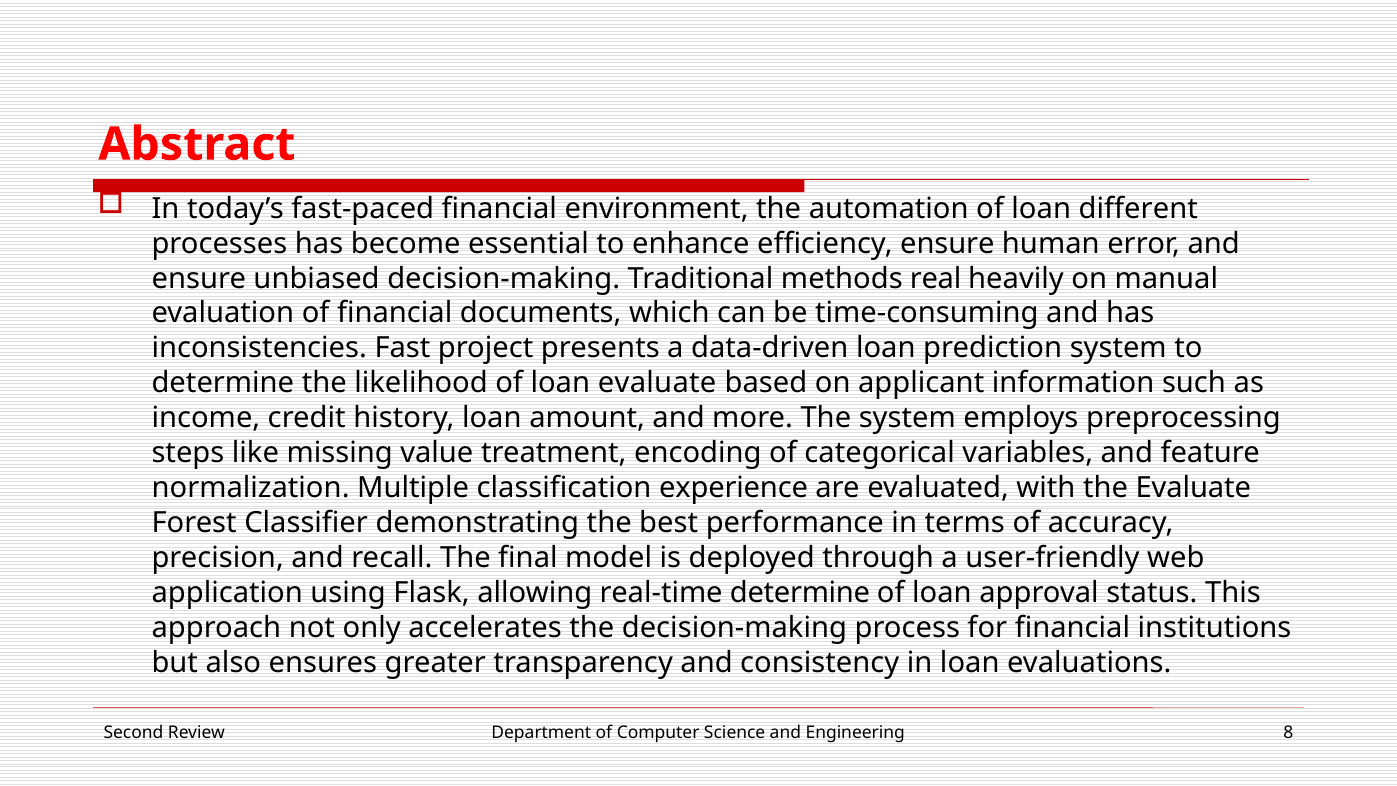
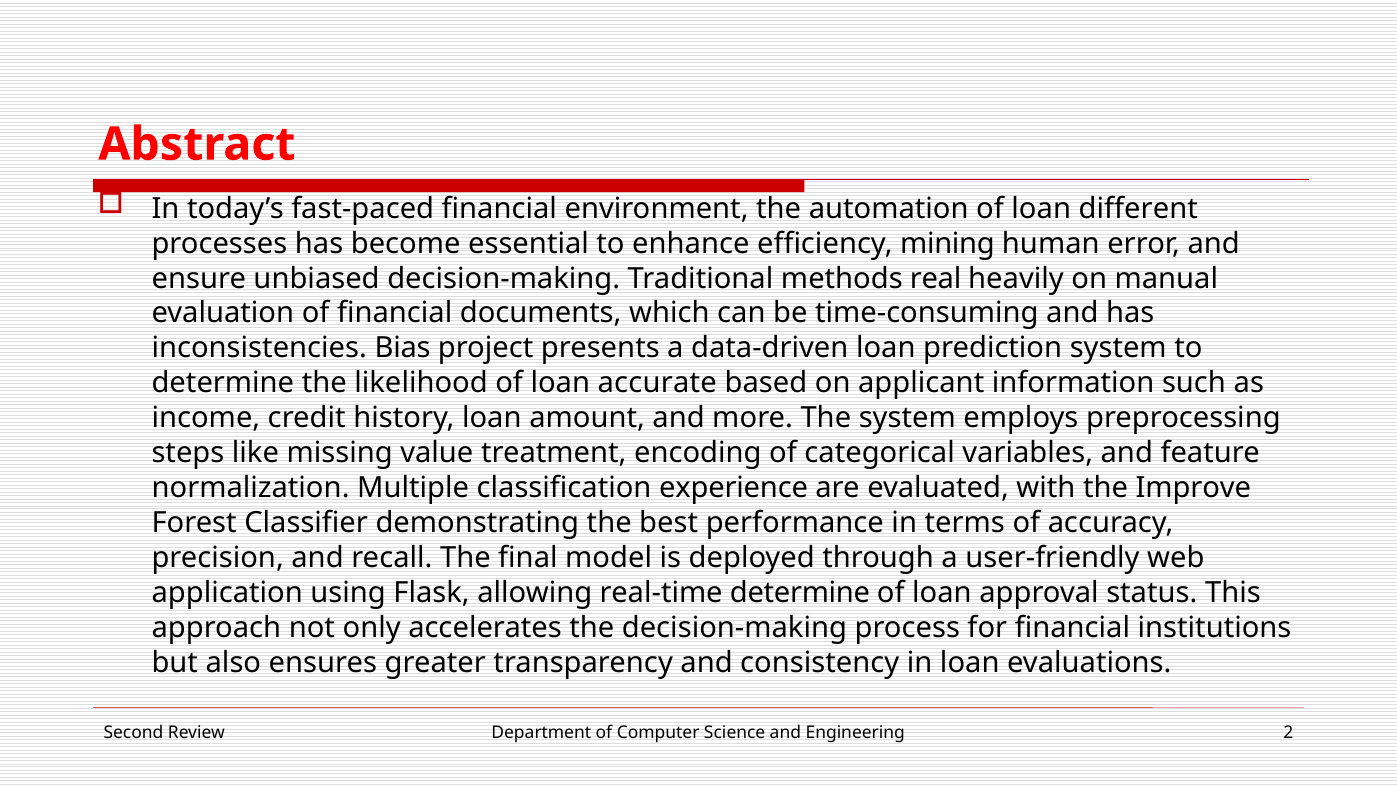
efficiency ensure: ensure -> mining (947, 243)
Fast: Fast -> Bias (403, 348)
loan evaluate: evaluate -> accurate (657, 383)
the Evaluate: Evaluate -> Improve (1193, 488)
8: 8 -> 2 (1288, 733)
